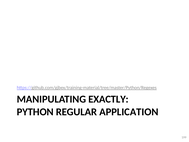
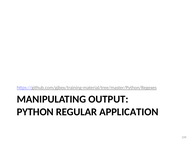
EXACTLY: EXACTLY -> OUTPUT (108, 99)
